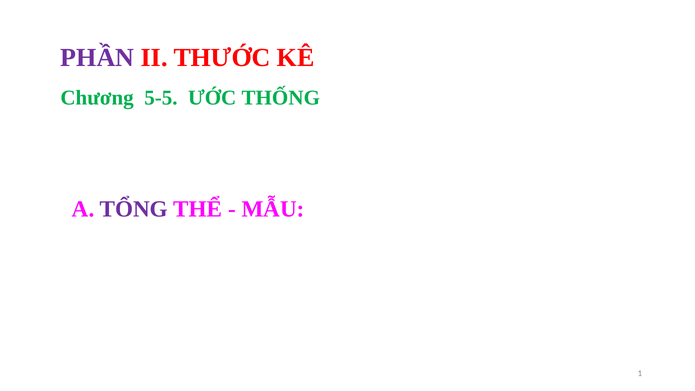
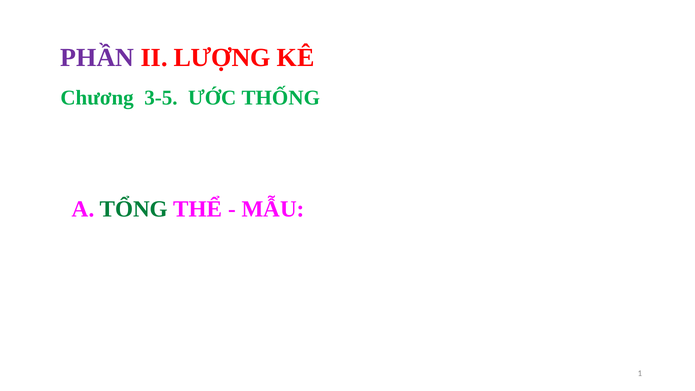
THƯỚC: THƯỚC -> LƯỢNG (222, 57)
5-5: 5-5 -> 3-5 (161, 98)
TỔNG colour: purple -> green (134, 209)
